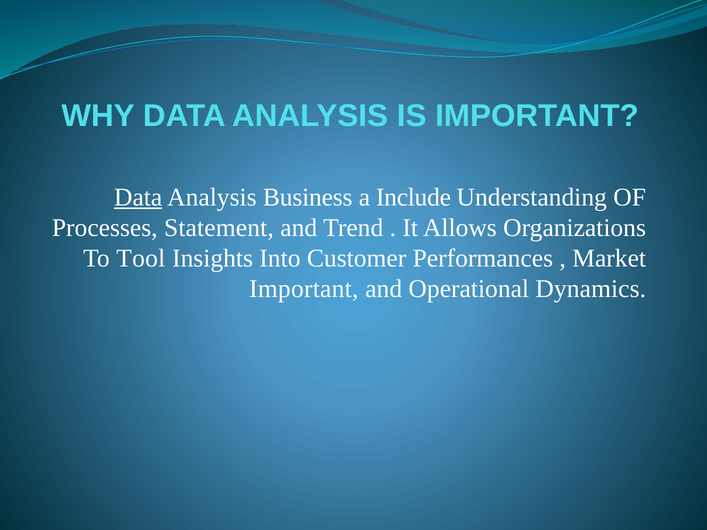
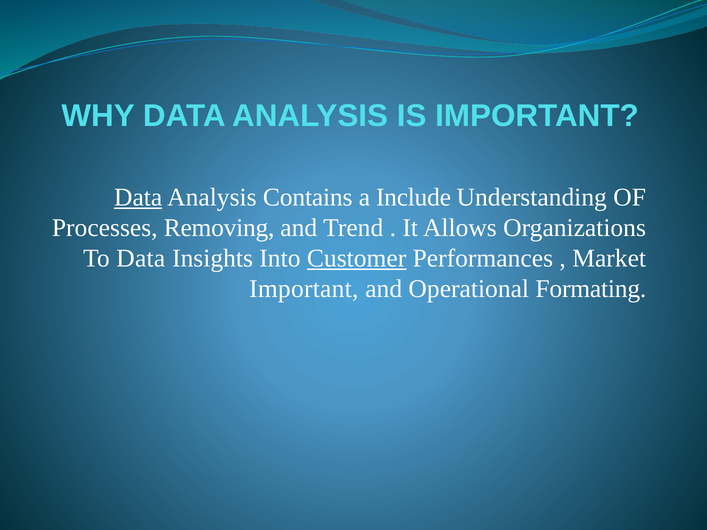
Business: Business -> Contains (308, 197)
Statement: Statement -> Removing (219, 228)
To Tool: Tool -> Data (141, 259)
Customer underline: none -> present (357, 259)
Dynamics: Dynamics -> Formating (591, 289)
